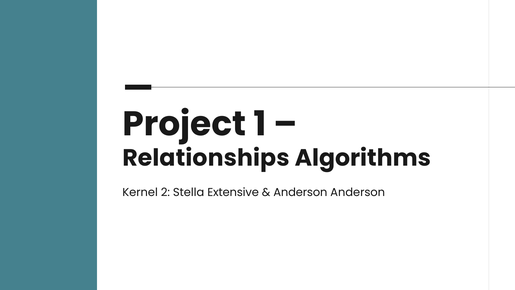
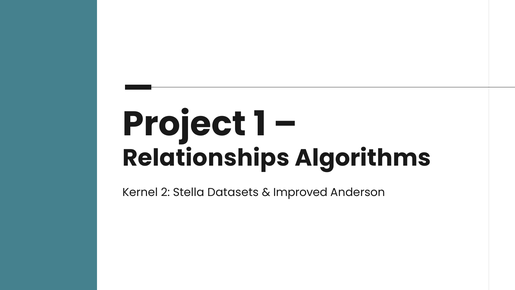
Extensive: Extensive -> Datasets (233, 192)
Anderson: Anderson -> Improved (300, 192)
